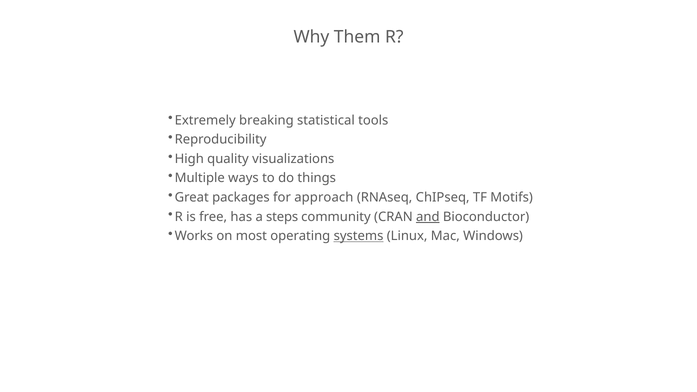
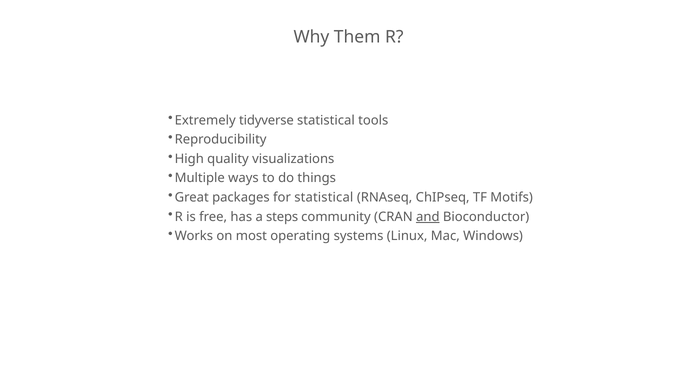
breaking: breaking -> tidyverse (266, 120)
for approach: approach -> statistical (324, 198)
systems underline: present -> none (359, 236)
